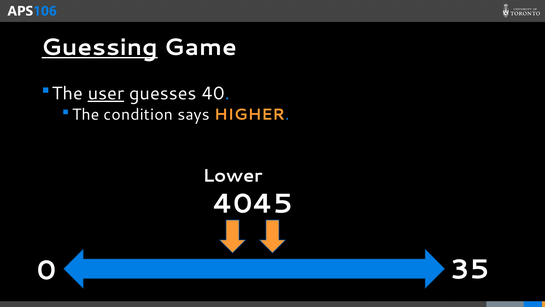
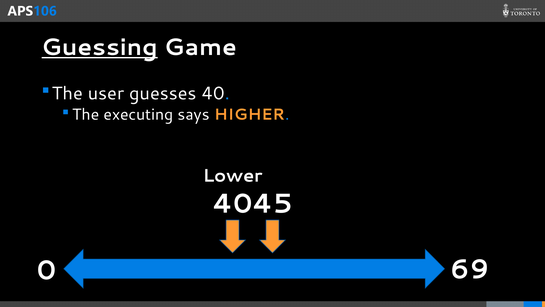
user underline: present -> none (106, 93)
condition: condition -> executing (138, 115)
35: 35 -> 69 (470, 269)
